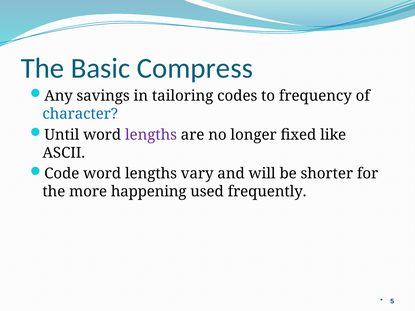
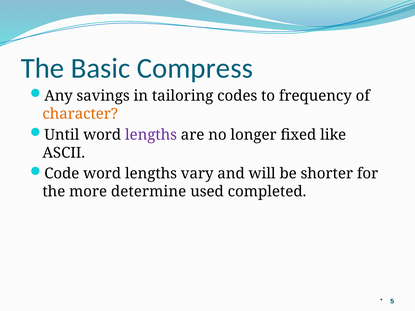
character colour: blue -> orange (80, 114)
happening: happening -> determine (149, 192)
frequently: frequently -> completed (267, 192)
